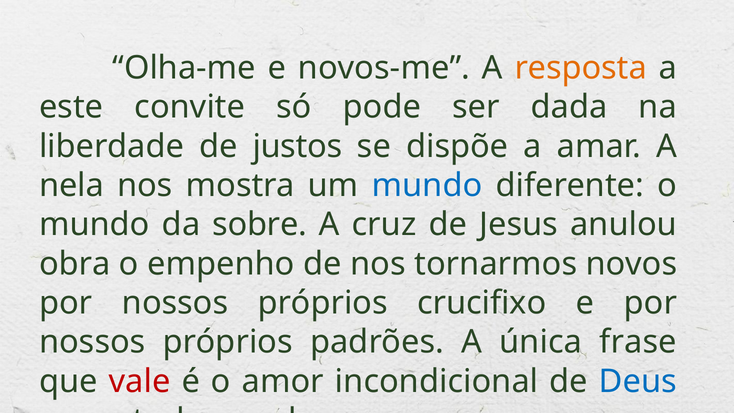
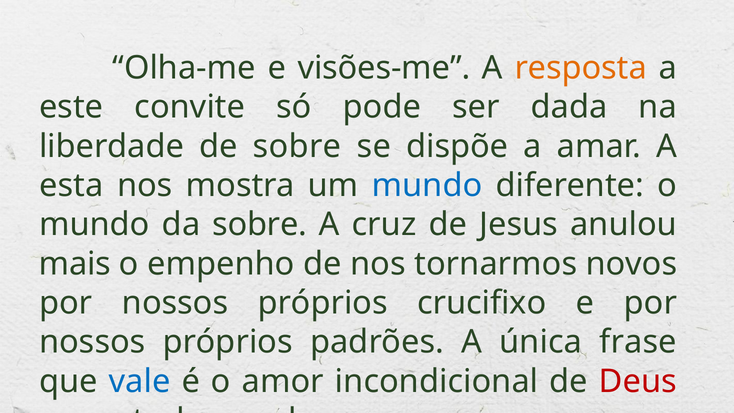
novos-me: novos-me -> visões-me (384, 68)
de justos: justos -> sobre (297, 146)
nela: nela -> esta (71, 185)
obra: obra -> mais (75, 264)
vale colour: red -> blue (140, 381)
Deus colour: blue -> red (638, 381)
